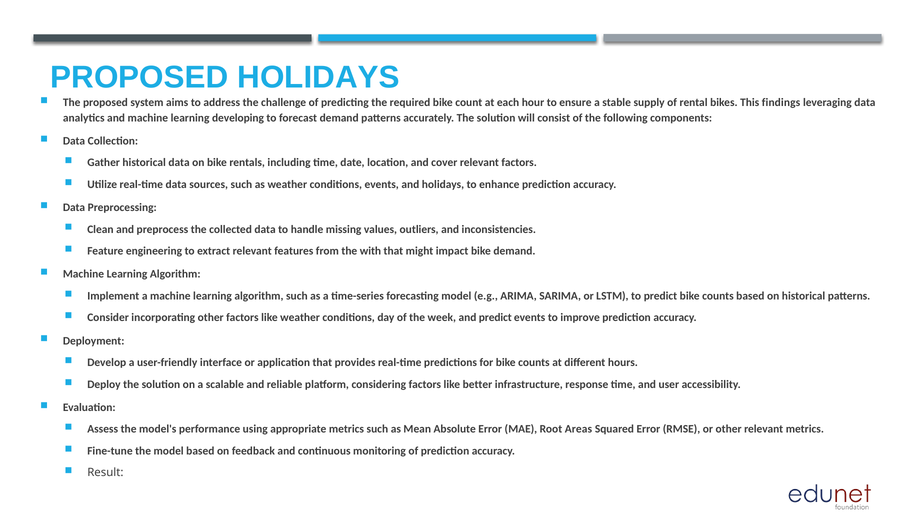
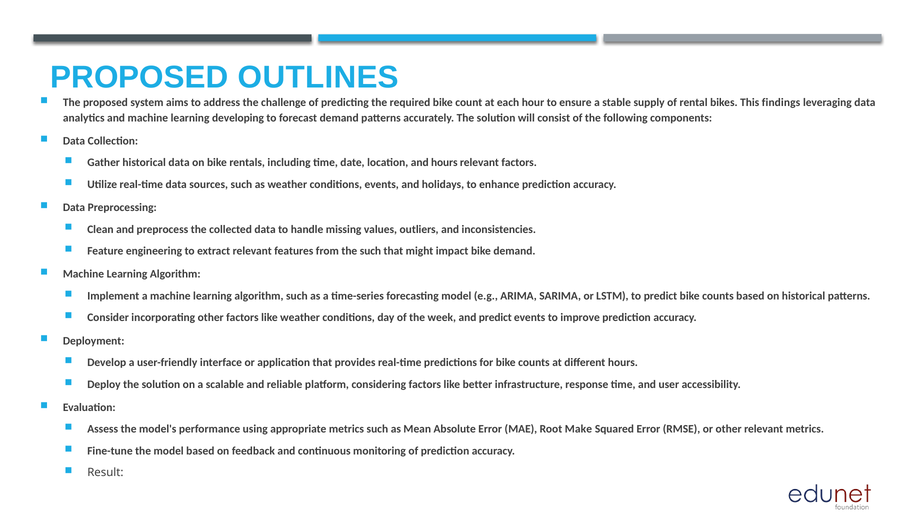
PROPOSED HOLIDAYS: HOLIDAYS -> OUTLINES (318, 77)
and cover: cover -> hours (444, 163)
the with: with -> such (370, 251)
Areas: Areas -> Make (578, 429)
